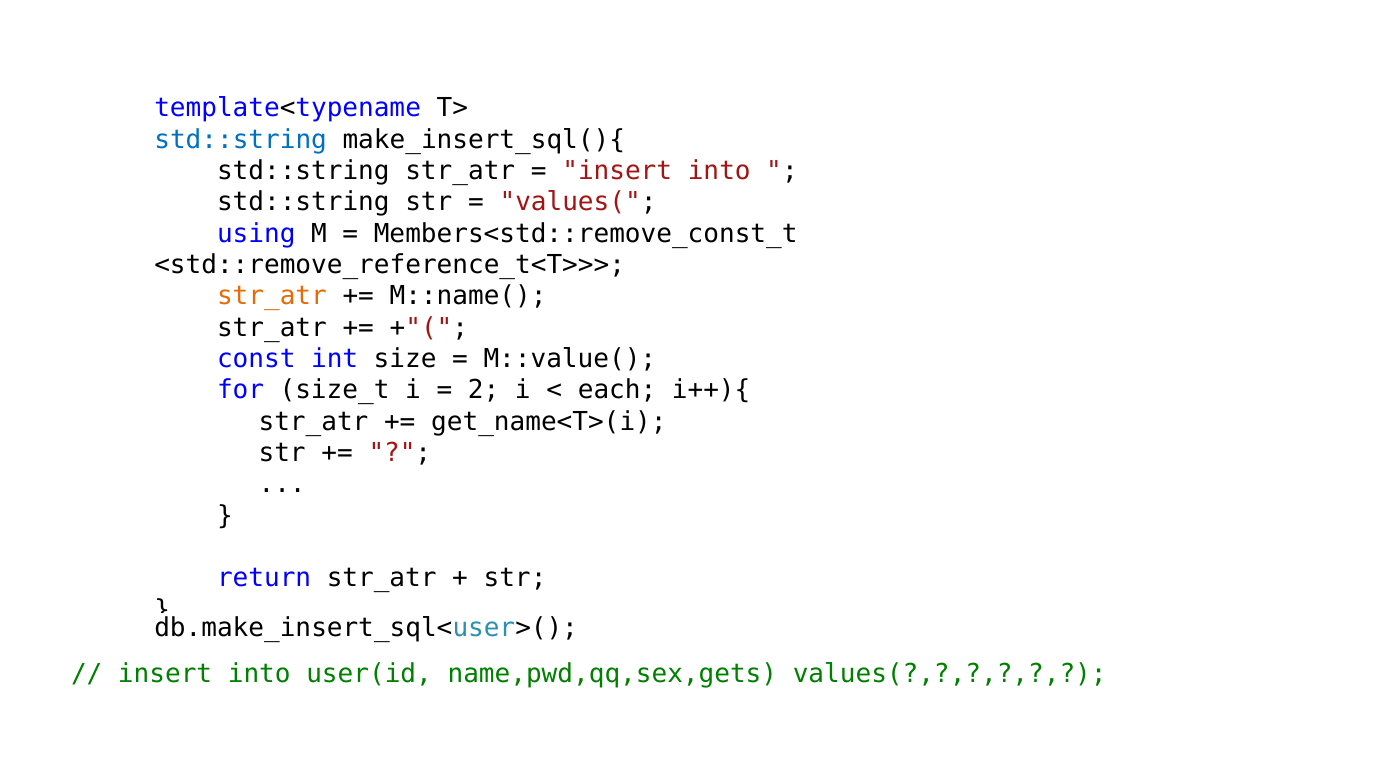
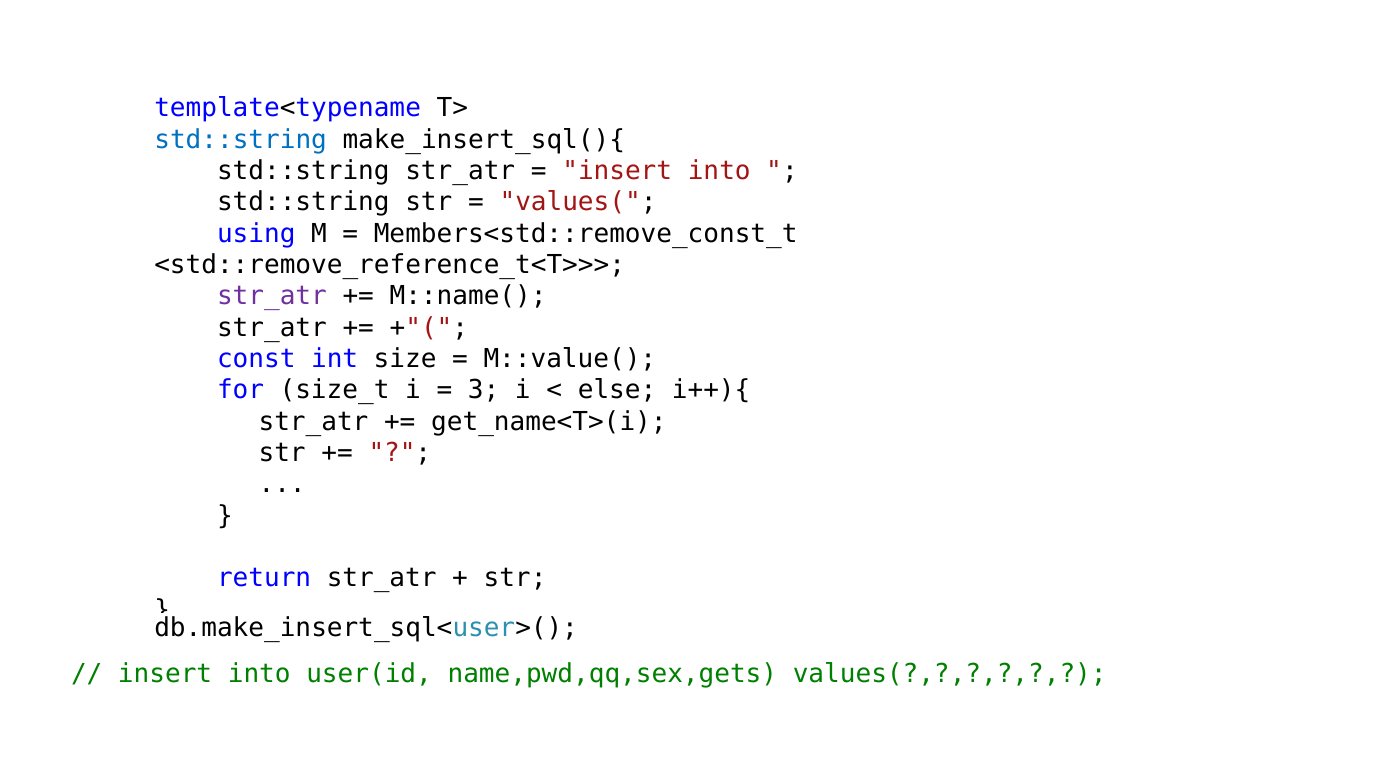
str_atr colour: orange -> purple (272, 296)
2: 2 -> 3 (484, 390)
each: each -> else (617, 390)
